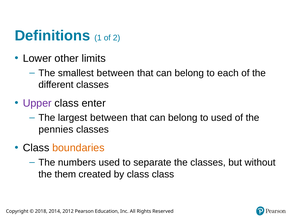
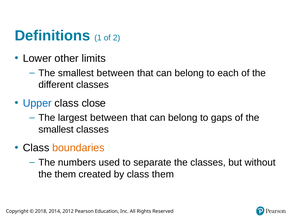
Upper colour: purple -> blue (37, 103)
enter: enter -> close (94, 103)
to used: used -> gaps (222, 118)
pennies: pennies -> smallest (56, 129)
class class: class -> them (163, 174)
